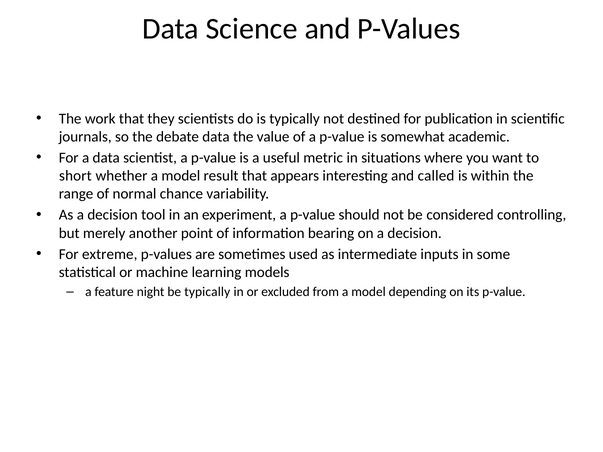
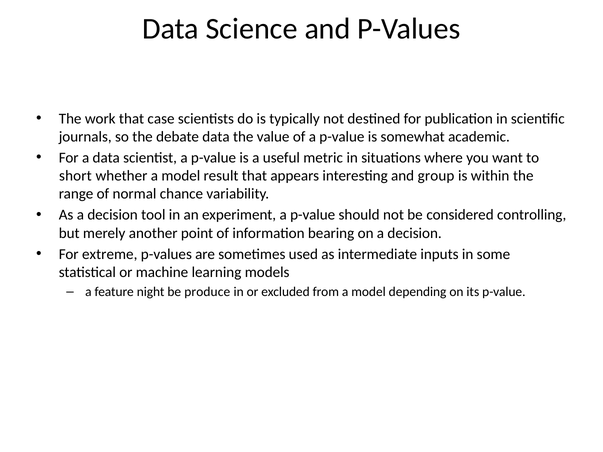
they: they -> case (161, 119)
called: called -> group (436, 176)
be typically: typically -> produce (207, 292)
